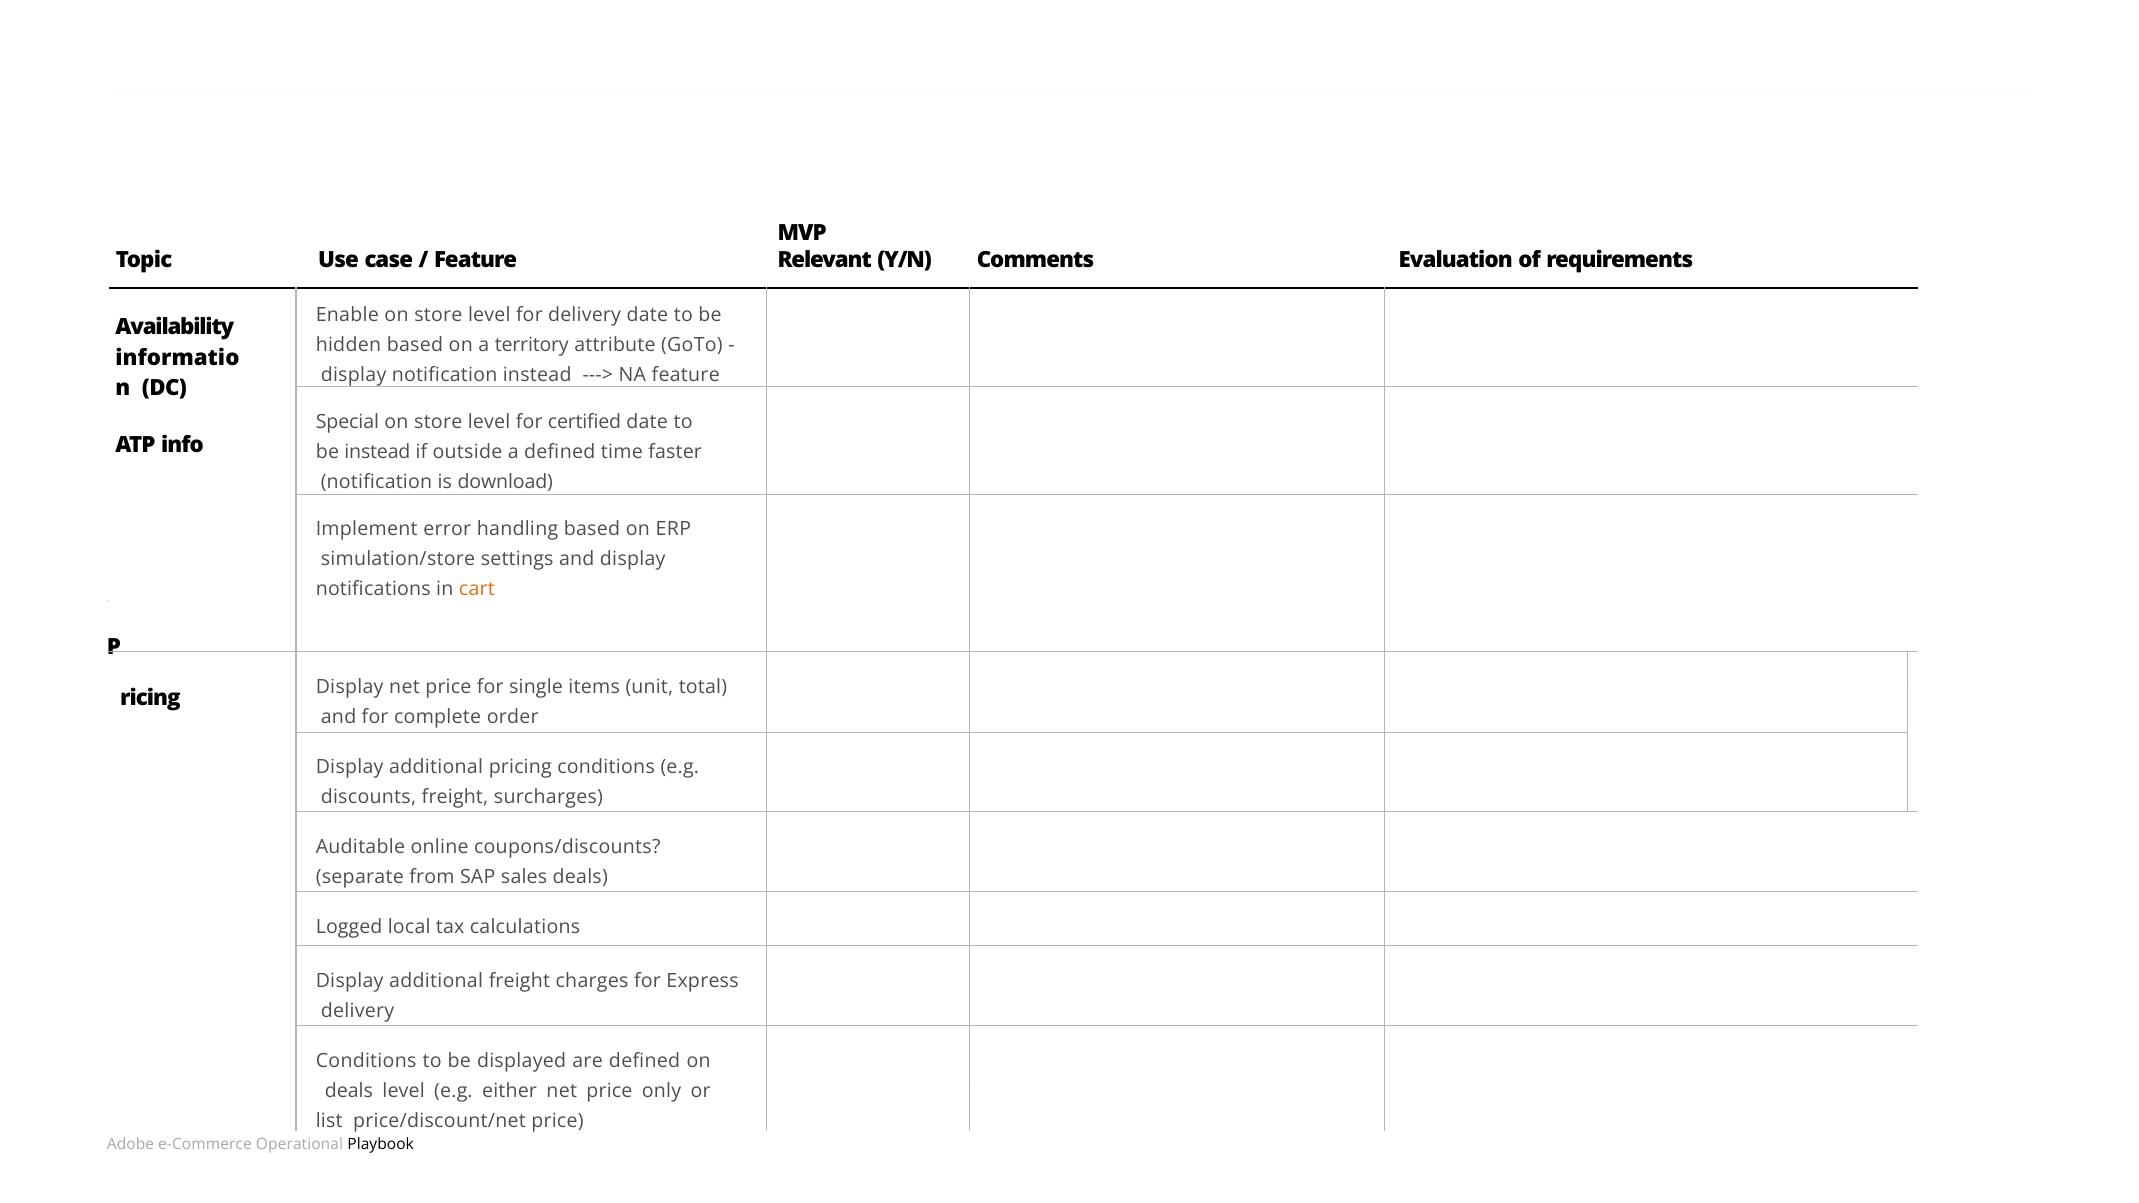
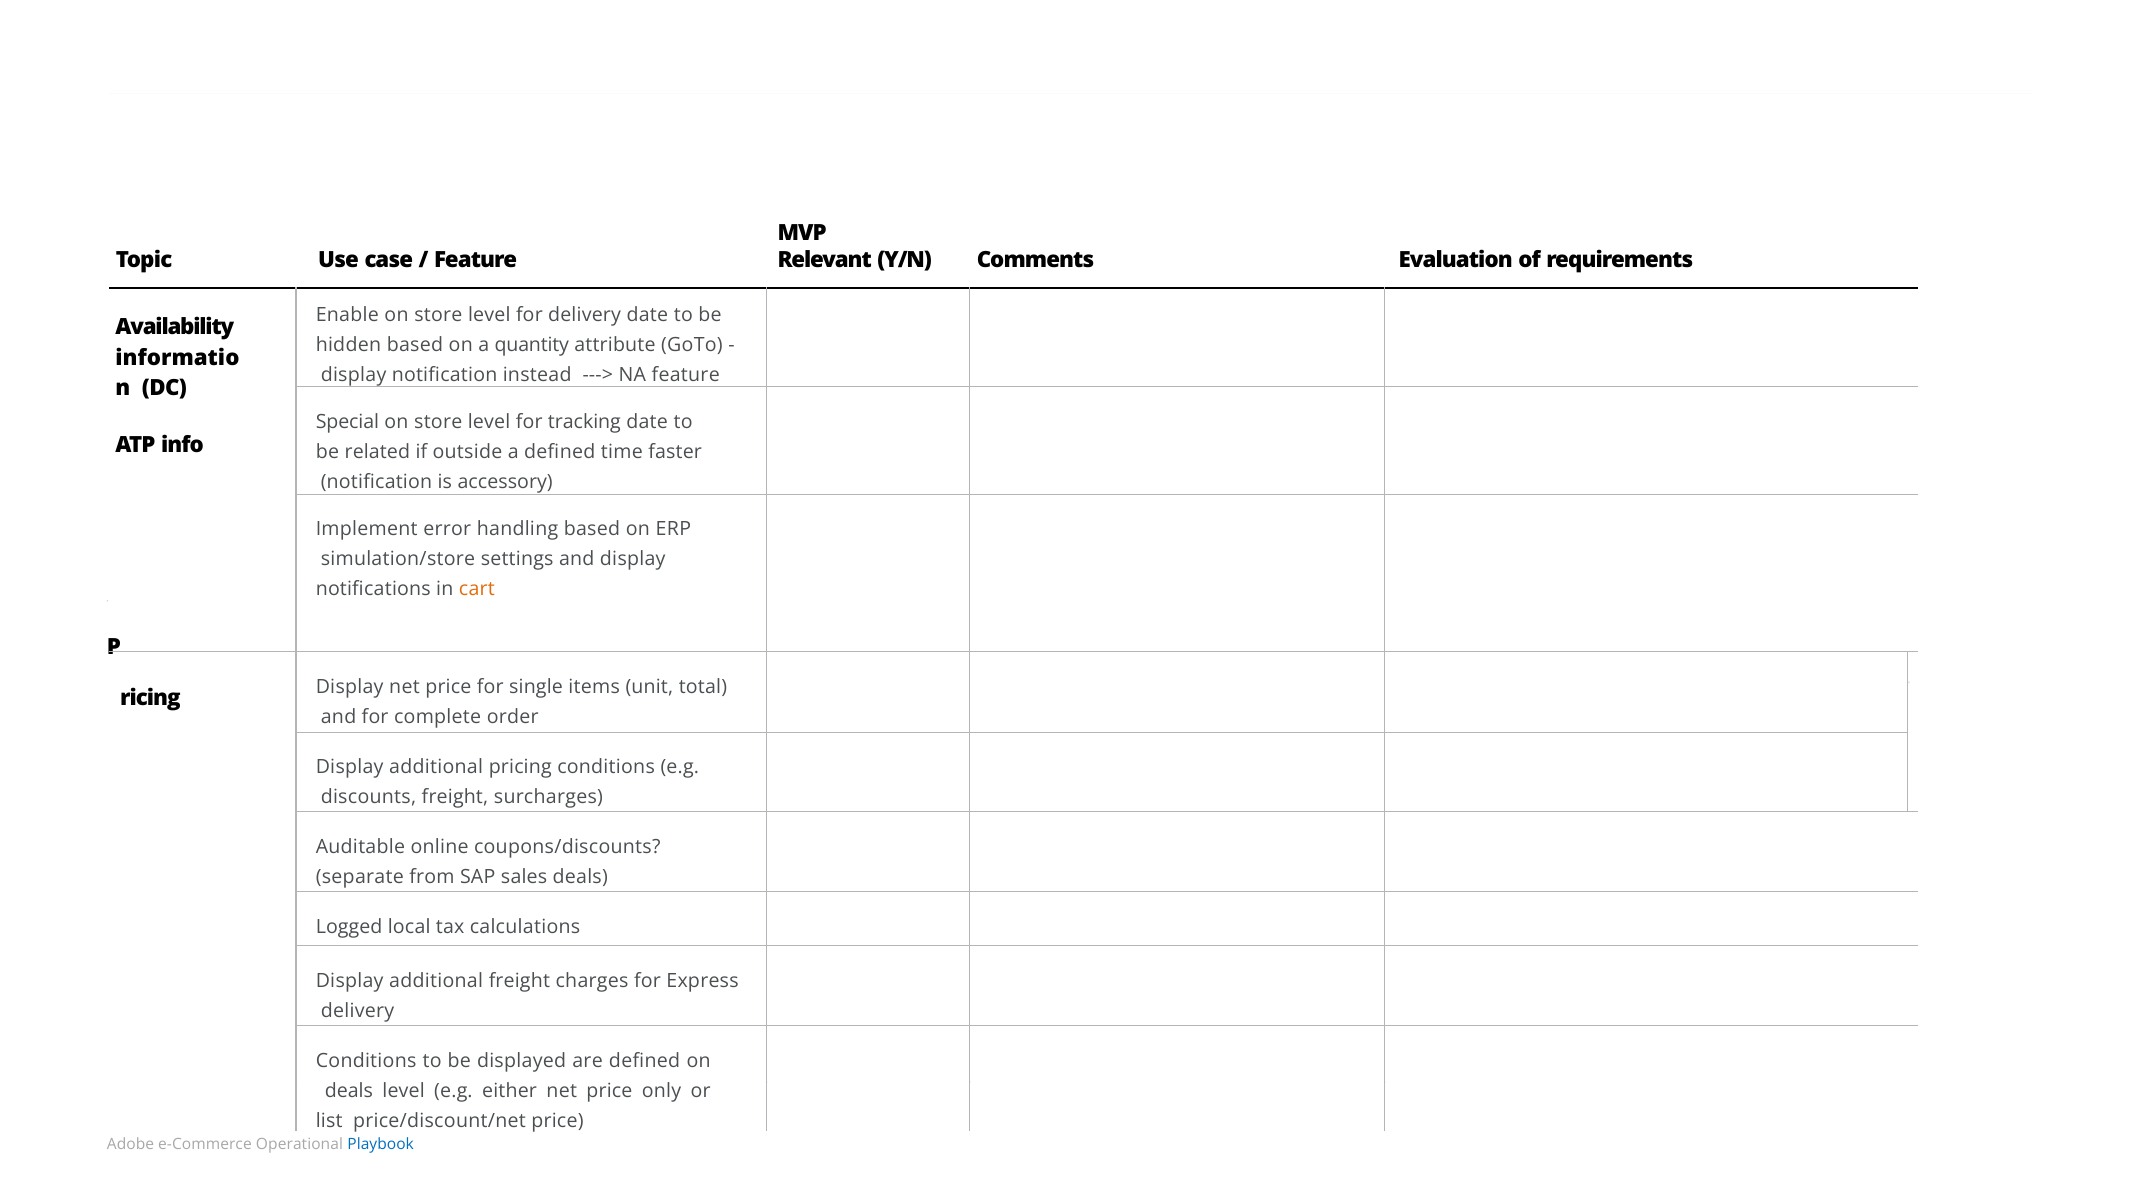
territory: territory -> quantity (532, 345)
certified: certified -> tracking (584, 422)
be instead: instead -> related (377, 452)
download: download -> accessory (505, 482)
Playbook colour: black -> blue (381, 1145)
